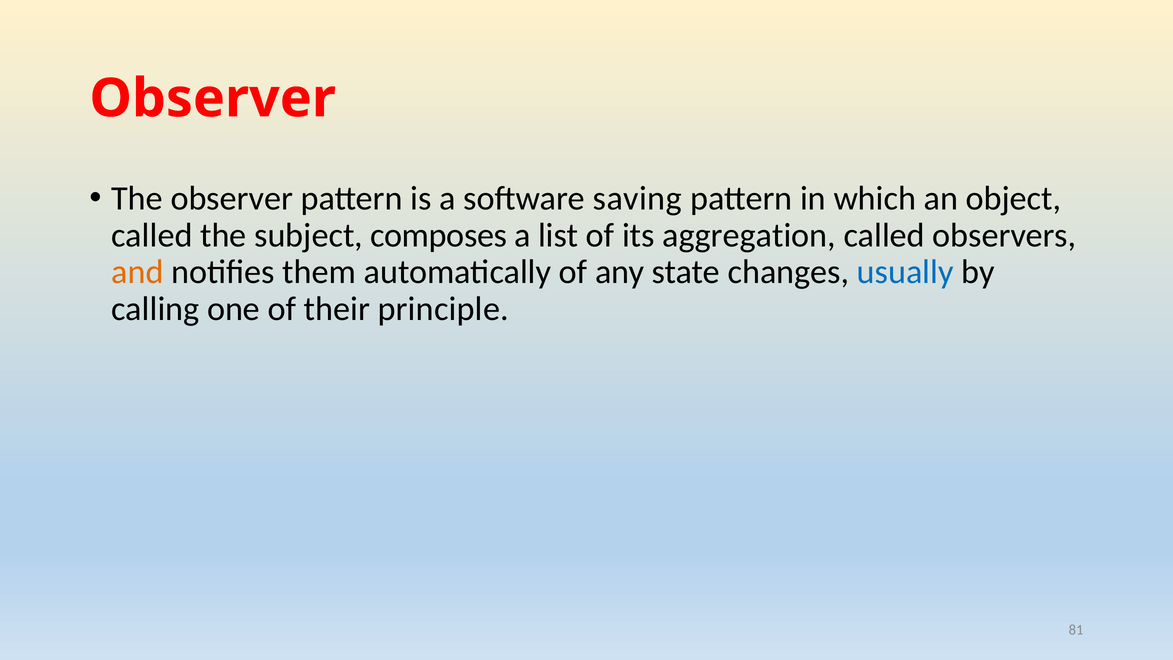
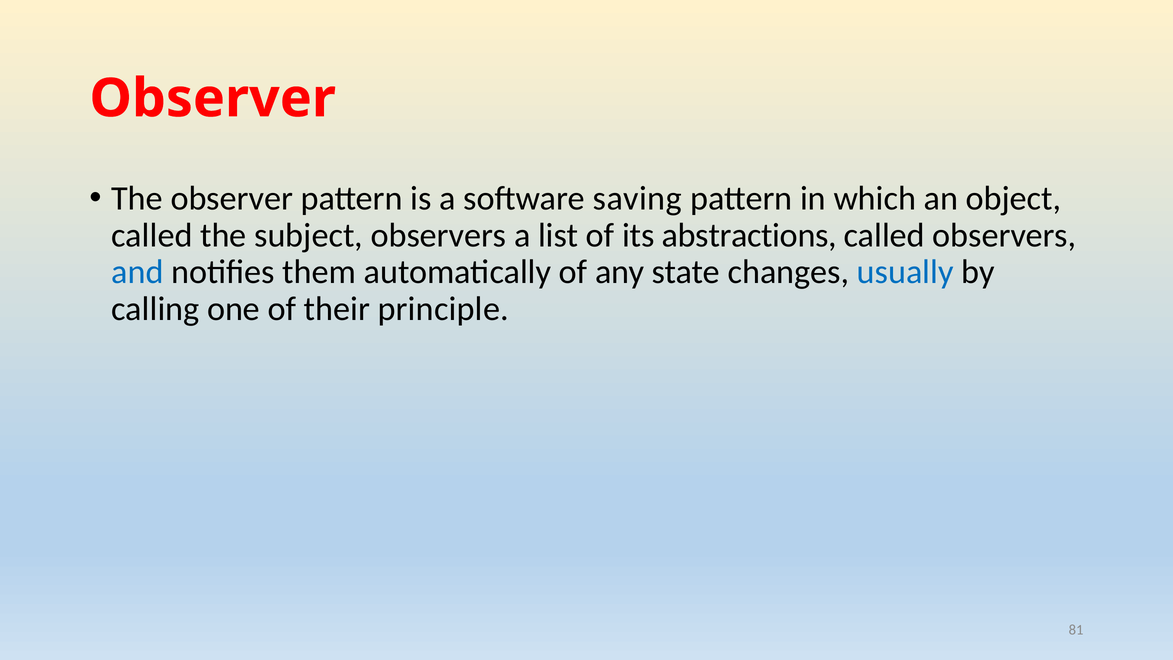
subject composes: composes -> observers (439, 235)
aggregation: aggregation -> abstractions (749, 235)
and colour: orange -> blue (138, 272)
